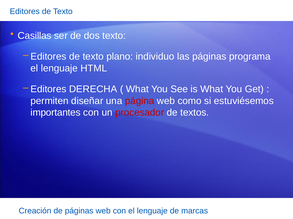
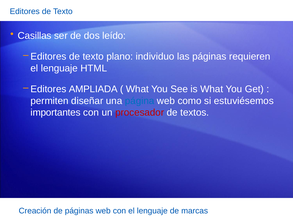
dos texto: texto -> leído (114, 36)
programa: programa -> requieren (250, 57)
DERECHA: DERECHA -> AMPLIADA (93, 89)
página colour: red -> blue (140, 101)
